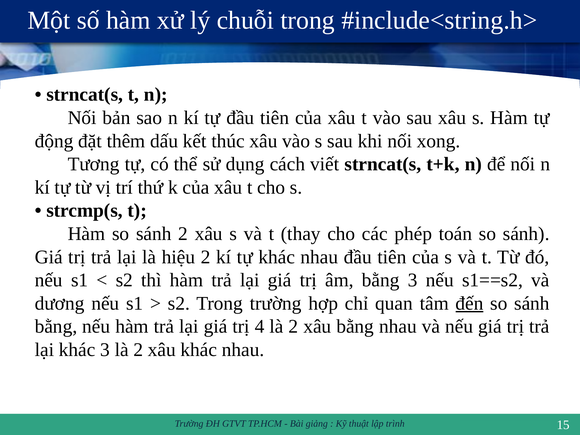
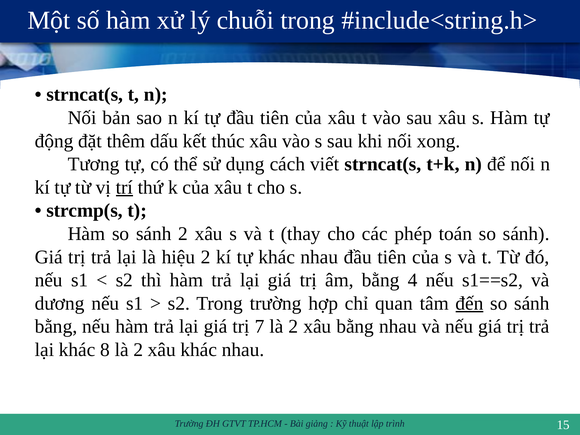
trí underline: none -> present (124, 187)
bằng 3: 3 -> 4 (413, 280)
4: 4 -> 7 (260, 327)
khác 3: 3 -> 8 (105, 350)
